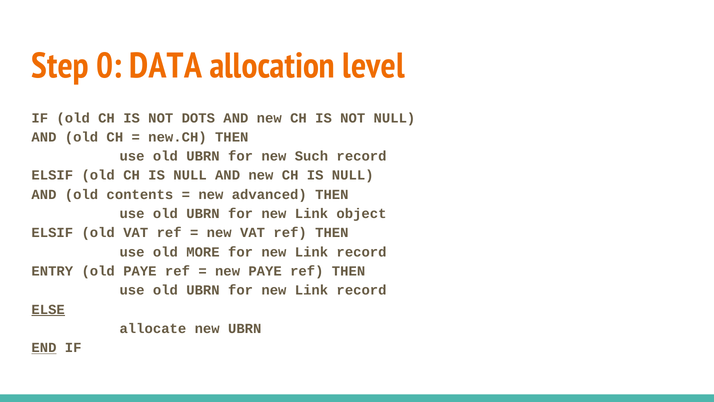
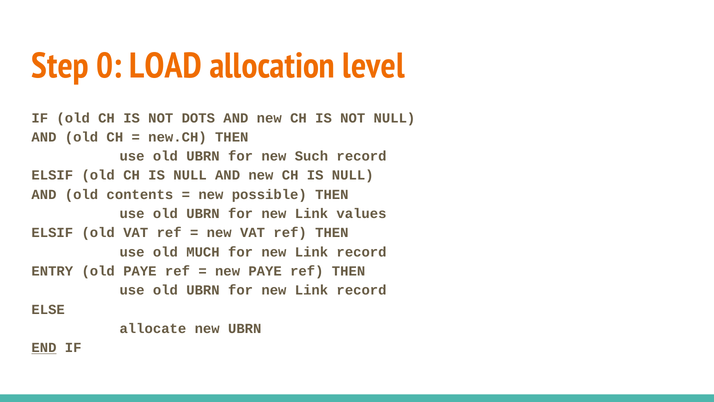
DATA: DATA -> LOAD (166, 66)
advanced: advanced -> possible (269, 194)
object: object -> values (361, 214)
MORE: MORE -> MUCH (203, 252)
ELSE underline: present -> none (48, 309)
